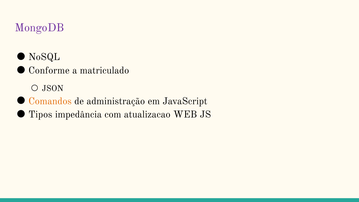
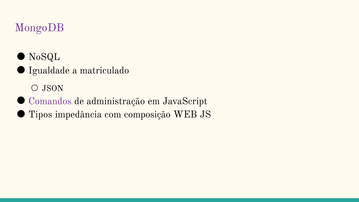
Conforme: Conforme -> Igualdade (49, 70)
Comandos colour: orange -> purple (50, 101)
atualizacao: atualizacao -> composição (147, 114)
